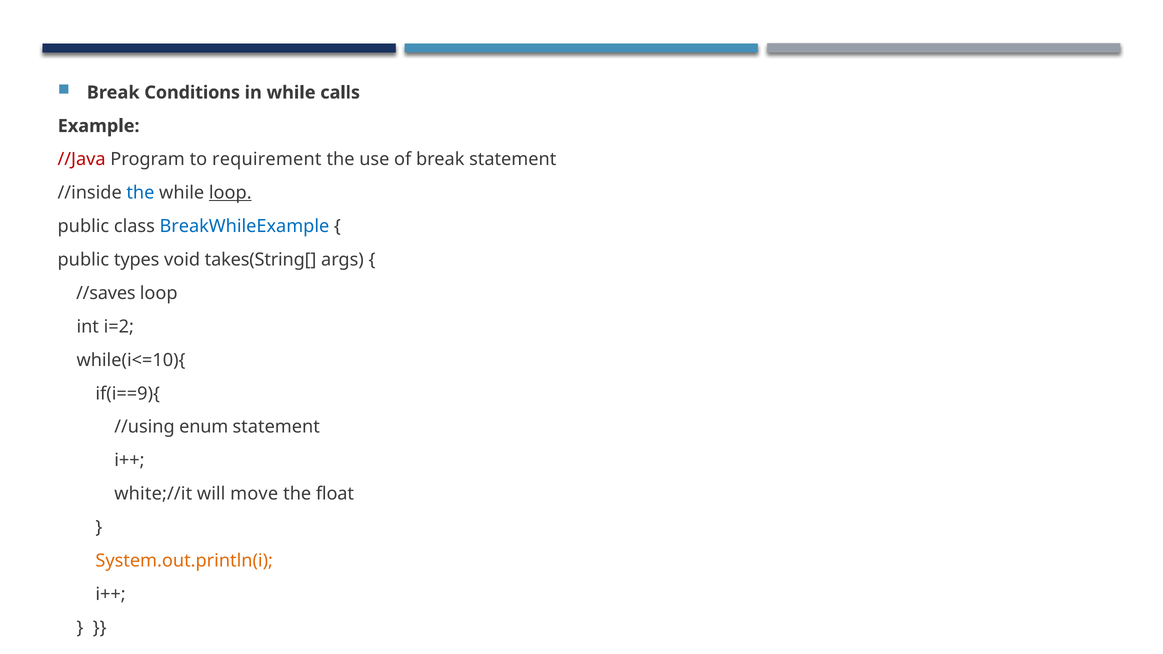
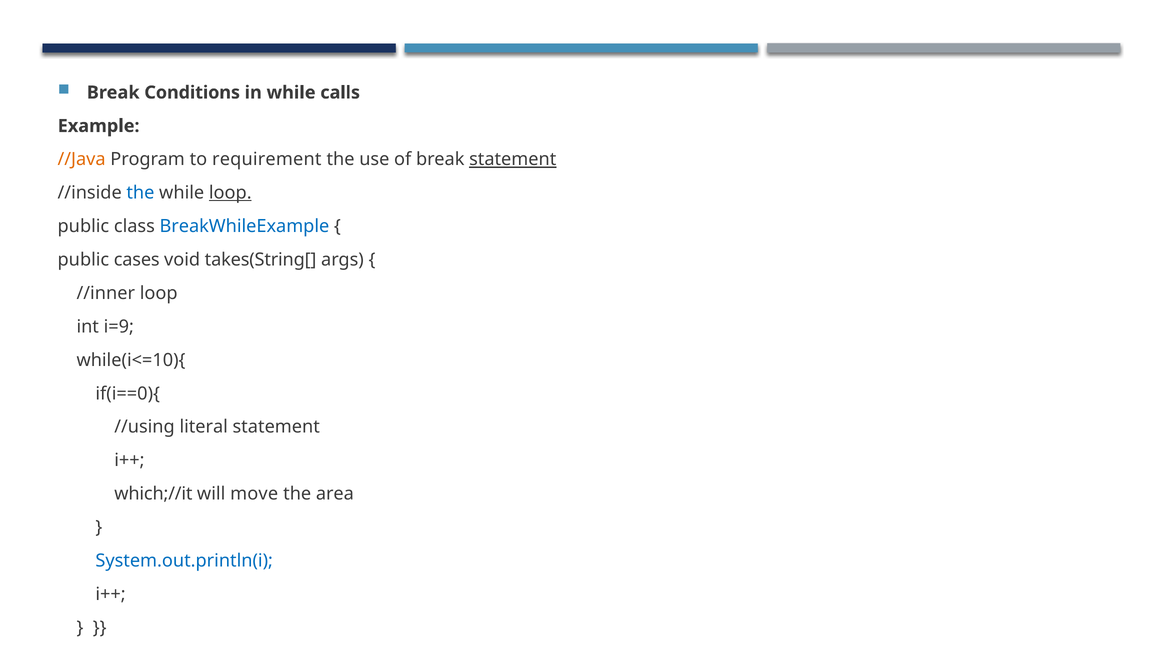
//Java colour: red -> orange (82, 159)
statement underline: none -> present (513, 159)
types: types -> cases (137, 260)
//saves: //saves -> //inner (106, 293)
i=2: i=2 -> i=9 (119, 327)
if(i==9){: if(i==9){ -> if(i==0){ (128, 394)
enum: enum -> literal (204, 427)
white;//it: white;//it -> which;//it (153, 494)
float: float -> area (335, 494)
System.out.println(i colour: orange -> blue (184, 561)
